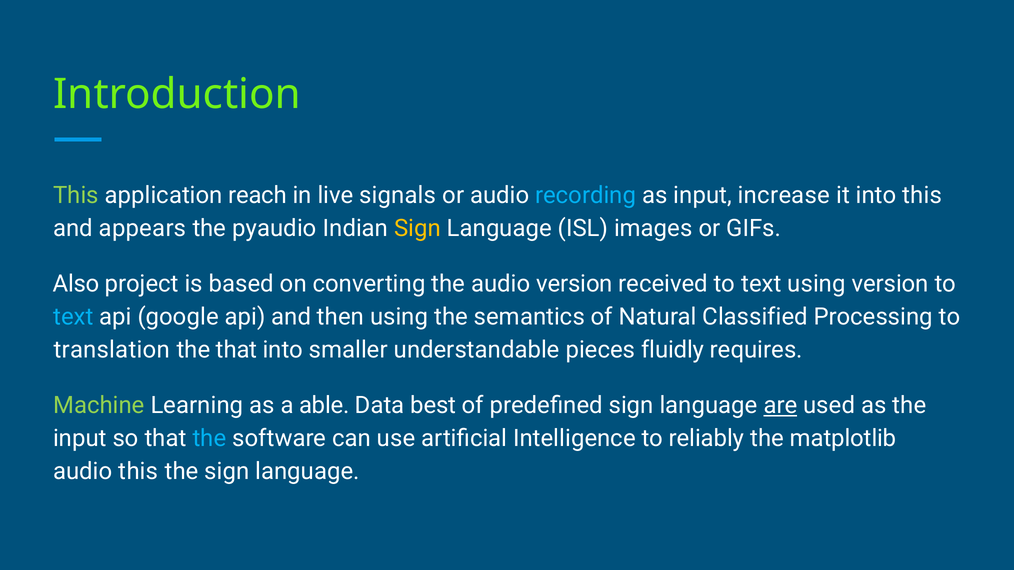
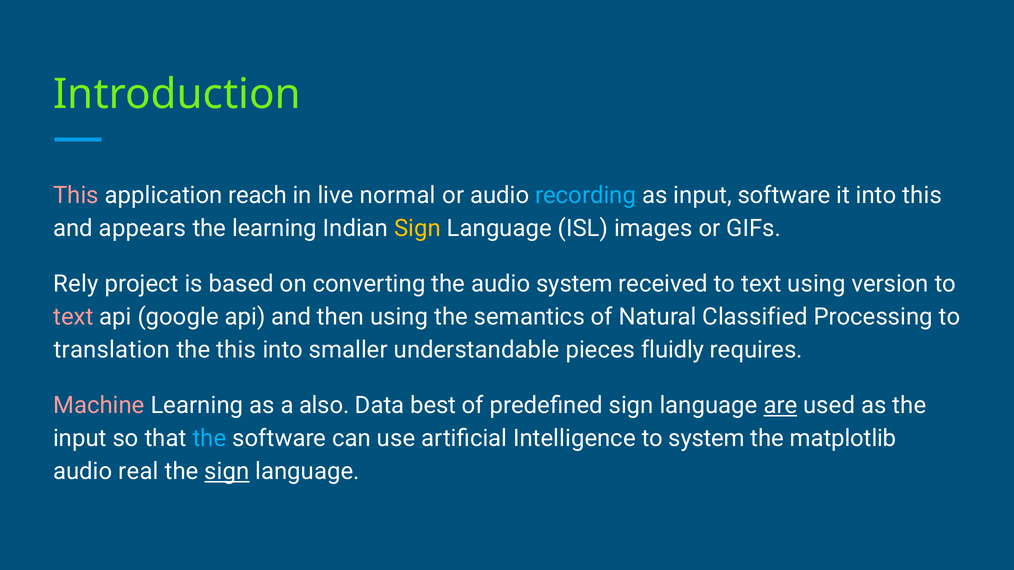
This colour: light green -> pink (76, 196)
signals: signals -> normal (398, 196)
input increase: increase -> software (784, 196)
the pyaudio: pyaudio -> learning (274, 229)
Also: Also -> Rely (76, 284)
audio version: version -> system (575, 284)
text colour: light blue -> pink (73, 317)
the that: that -> this (236, 350)
Machine colour: light green -> pink (99, 406)
able: able -> also (324, 406)
to reliably: reliably -> system (707, 439)
audio this: this -> real (138, 472)
sign underline: none -> present (227, 472)
